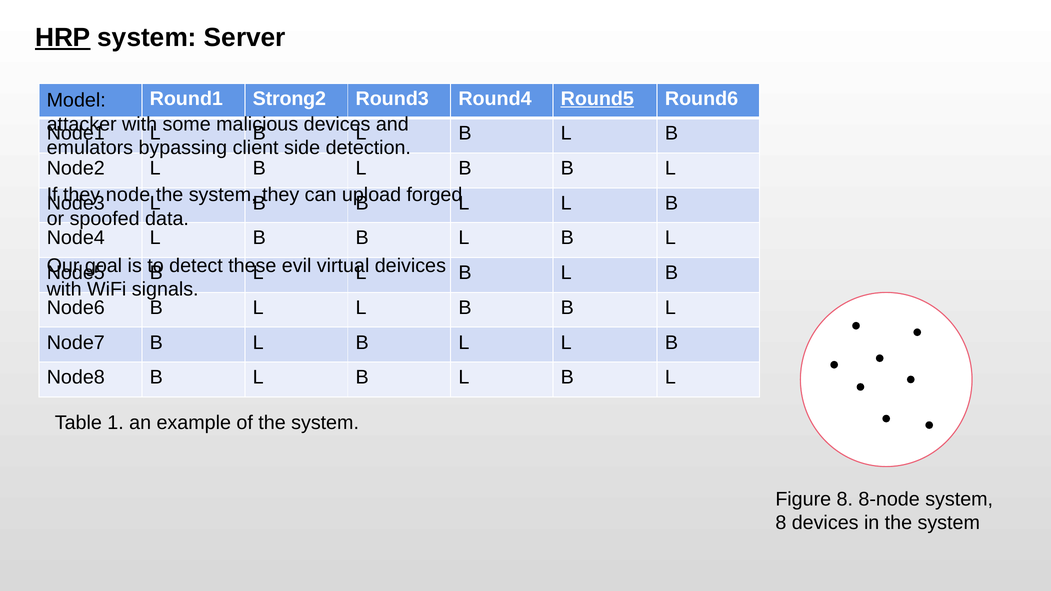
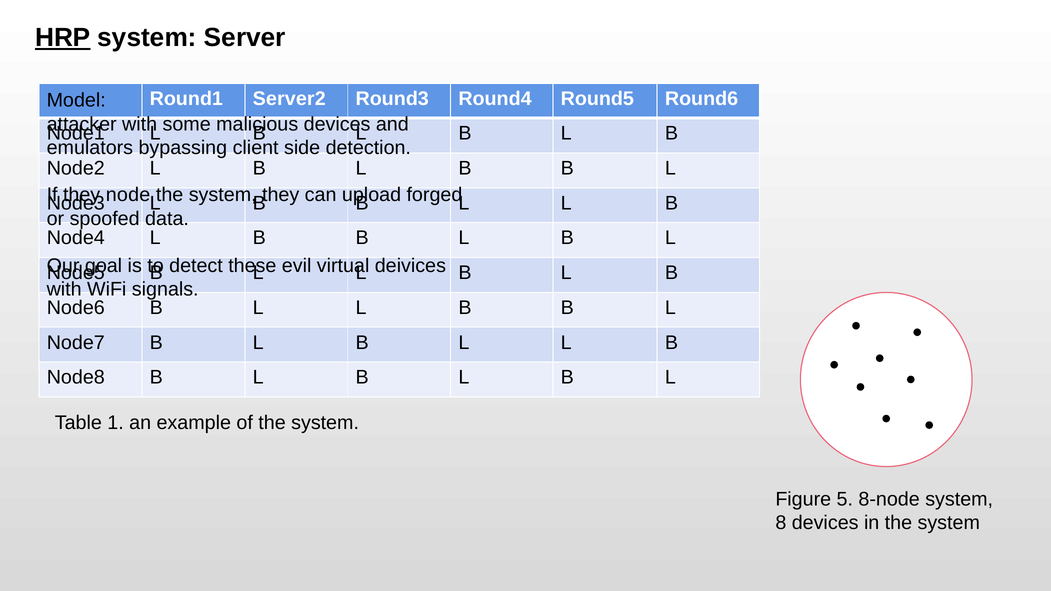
Strong2: Strong2 -> Server2 (289, 99)
Round5 underline: present -> none (597, 99)
Figure 8: 8 -> 5 (845, 499)
